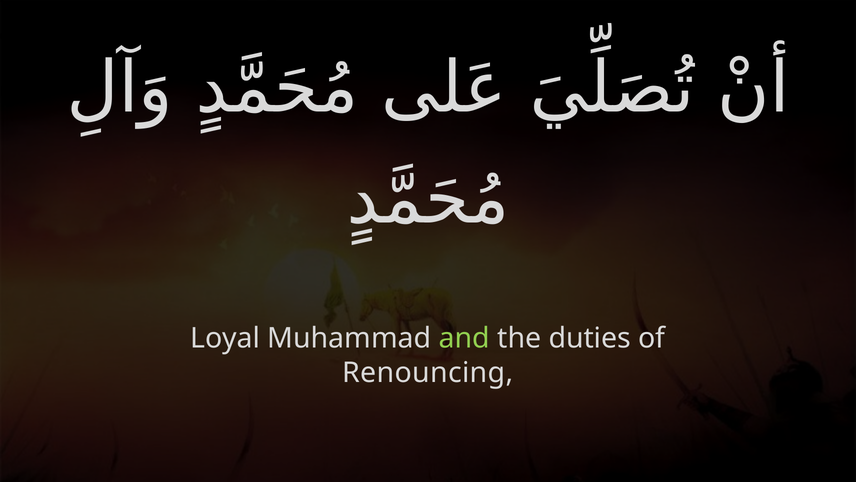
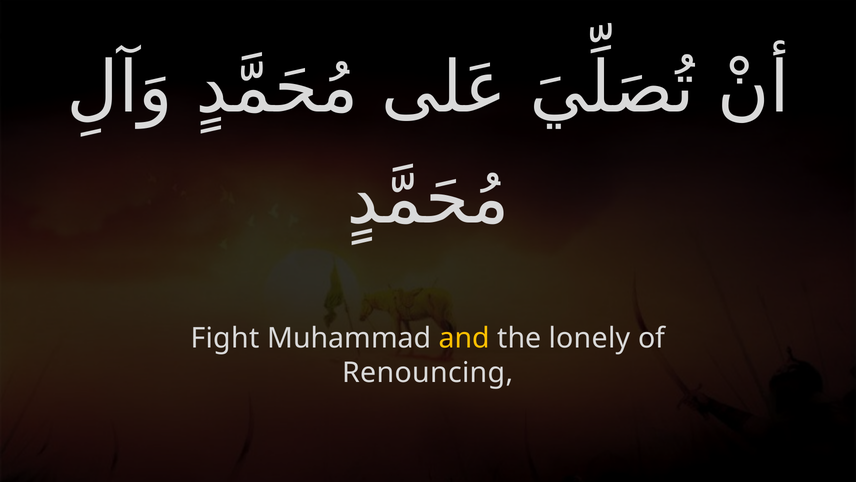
Loyal: Loyal -> Fight (225, 338)
and colour: light green -> yellow (464, 338)
duties: duties -> lonely (590, 338)
